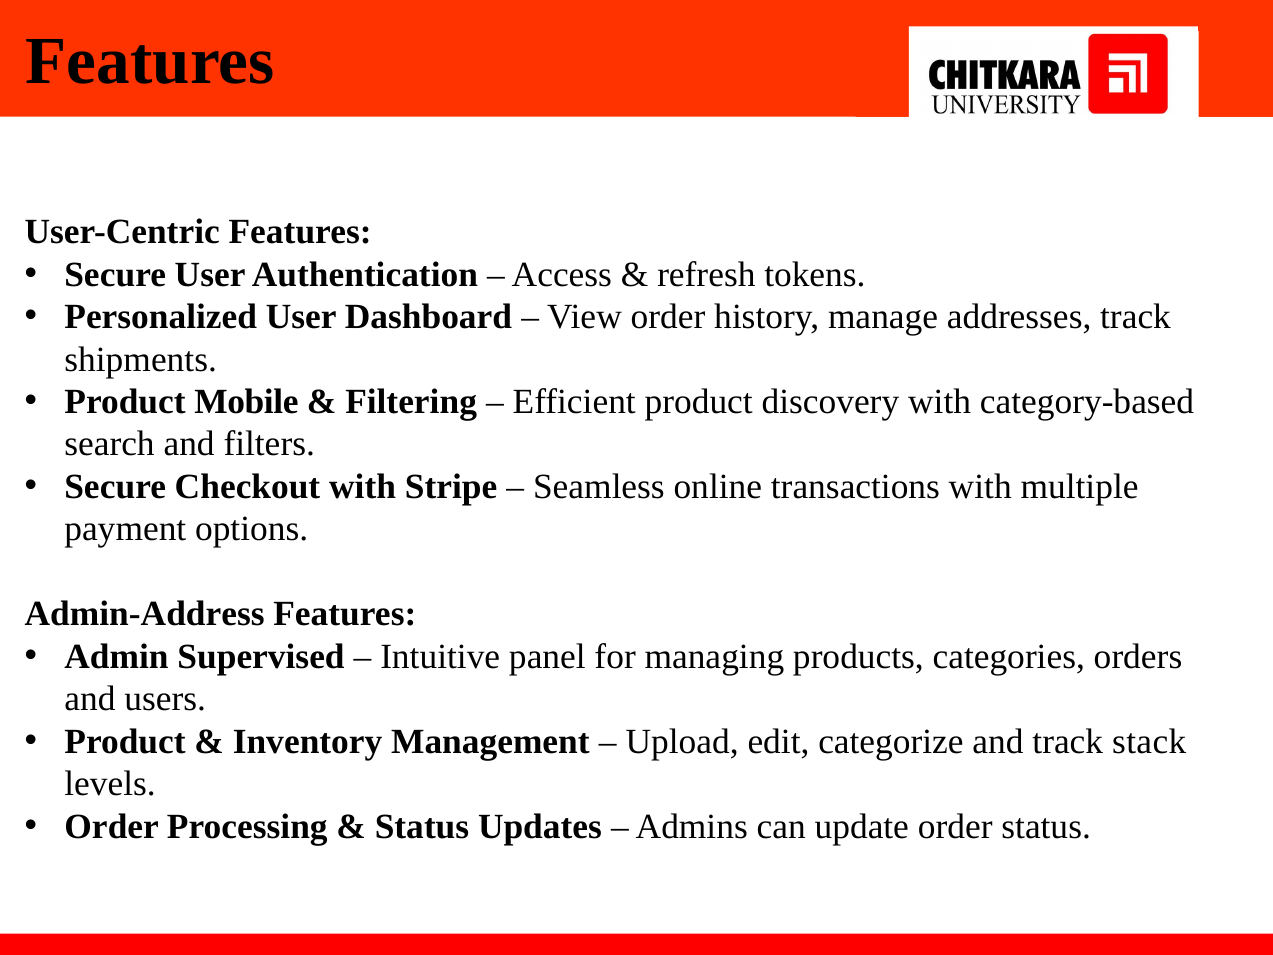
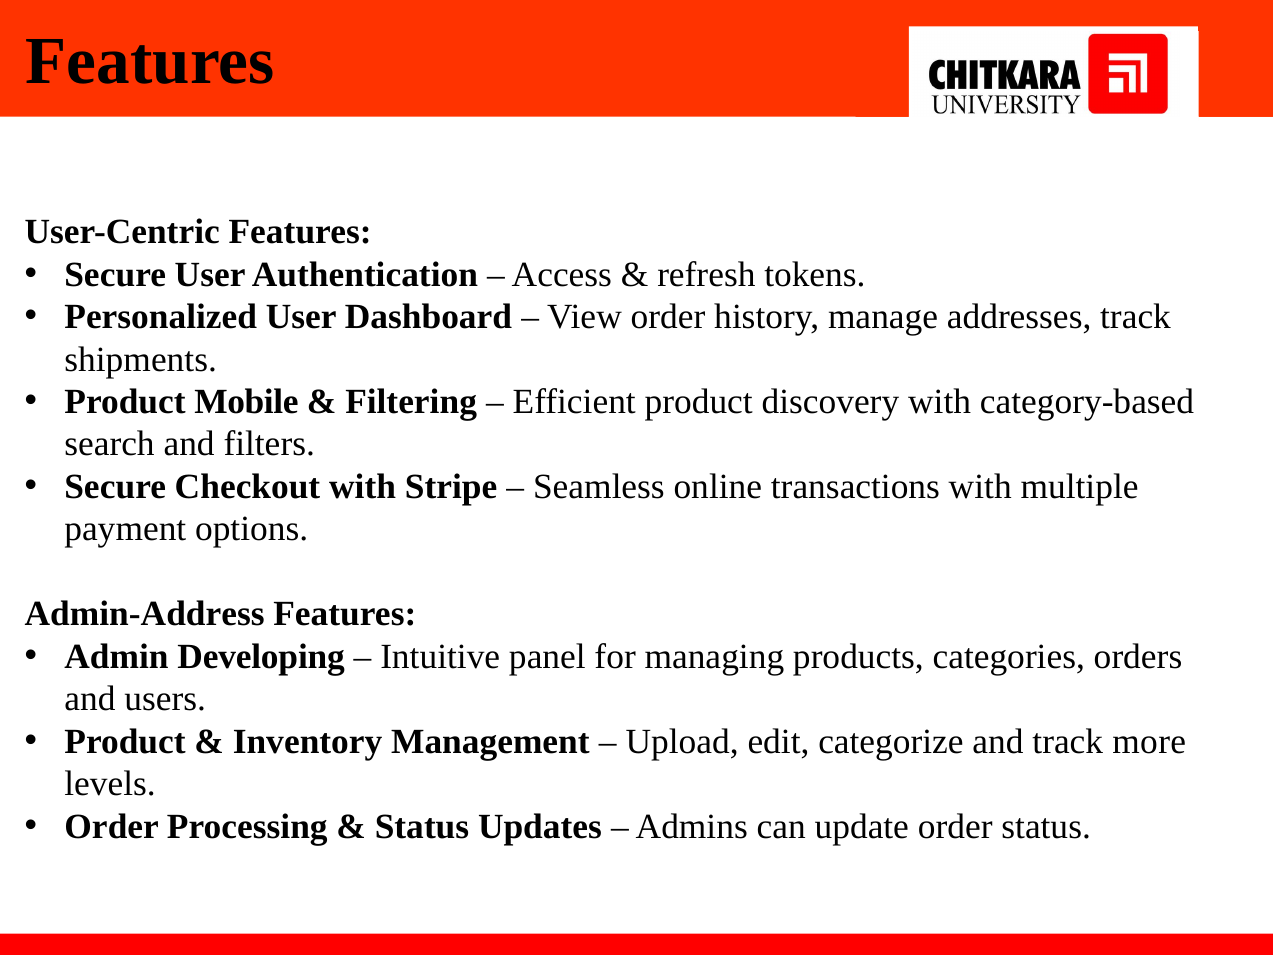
Supervised: Supervised -> Developing (261, 656)
stack: stack -> more (1149, 741)
